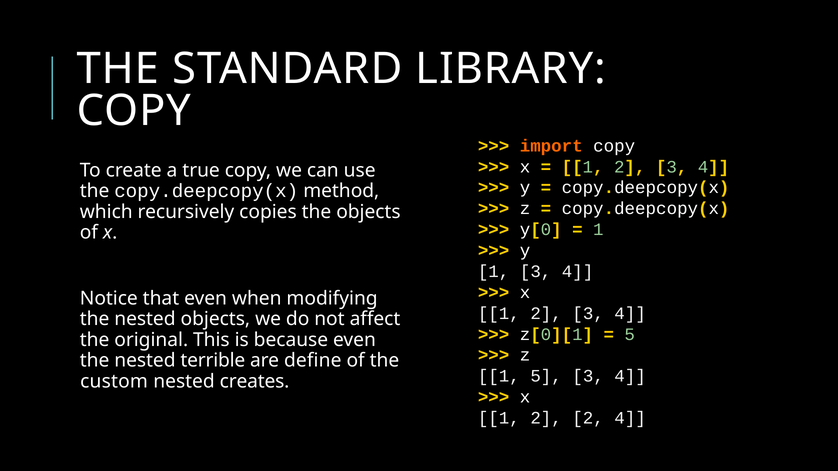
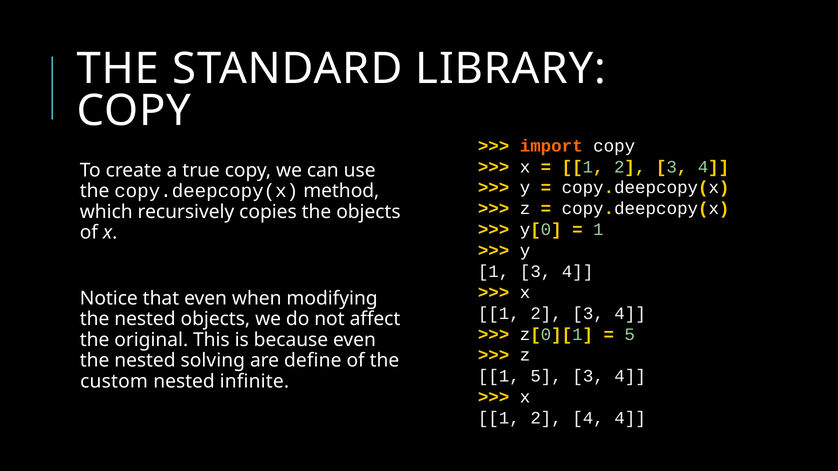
terrible: terrible -> solving (213, 361)
creates: creates -> infinite (254, 382)
2 2: 2 -> 4 (588, 418)
